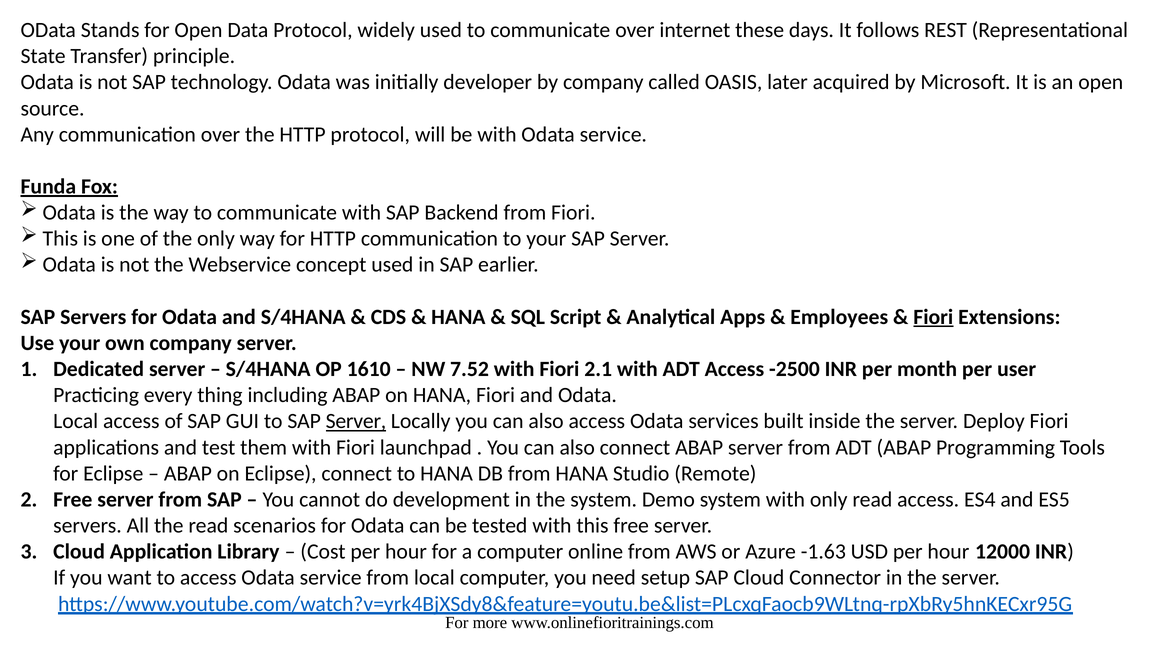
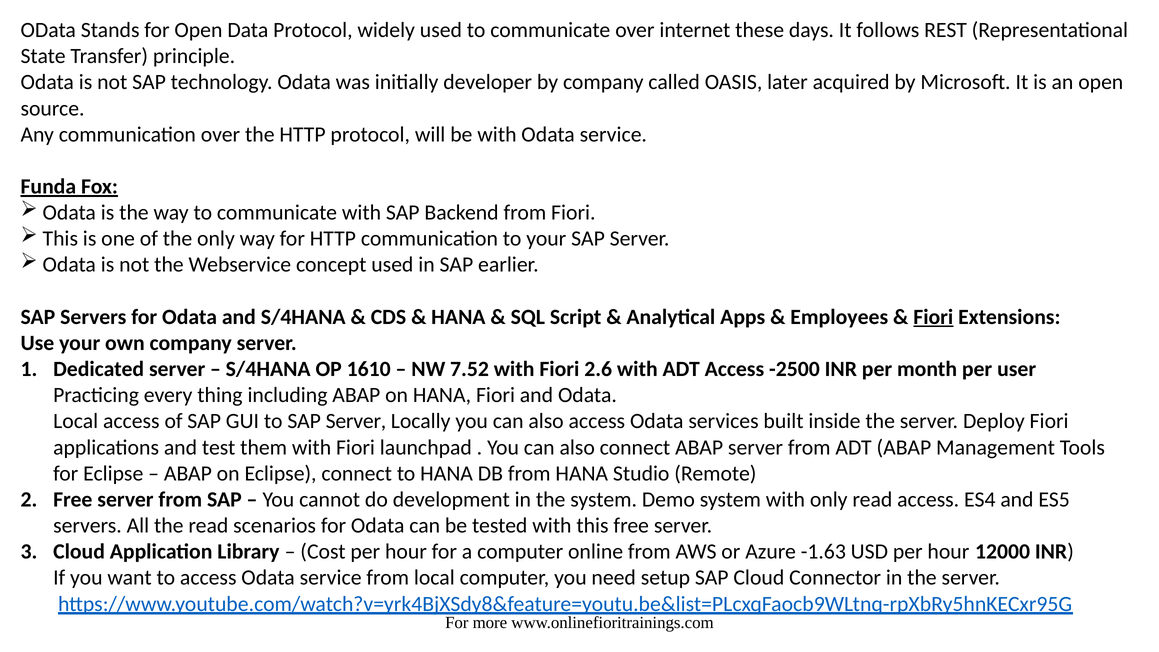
2.1: 2.1 -> 2.6 (598, 369)
Server underline: present -> none (356, 421)
Programming: Programming -> Management (995, 447)
